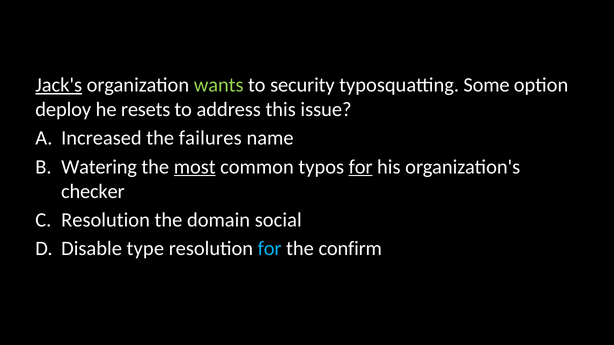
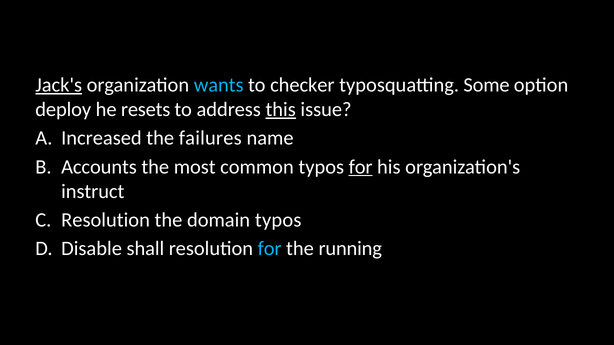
wants colour: light green -> light blue (219, 85)
security: security -> checker (302, 85)
this underline: none -> present (281, 110)
Watering: Watering -> Accounts (99, 167)
most underline: present -> none (195, 167)
checker: checker -> instruct (93, 192)
domain social: social -> typos (278, 220)
type: type -> shall (145, 249)
confirm: confirm -> running (350, 249)
